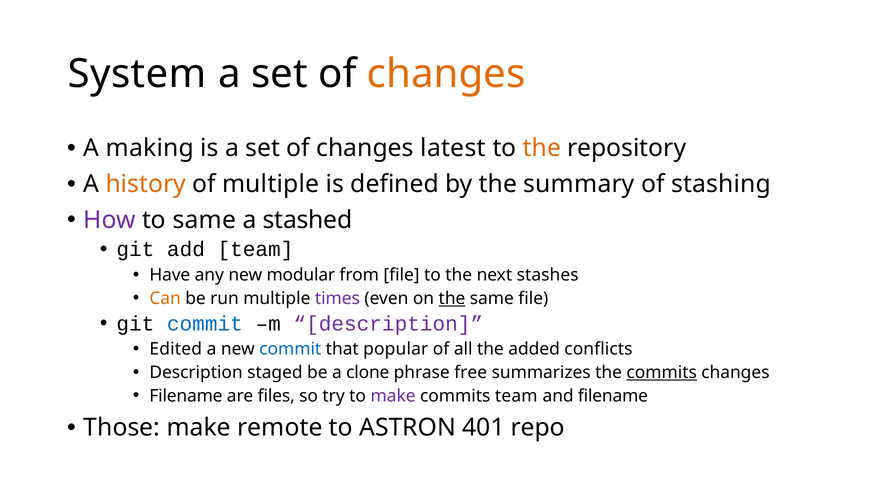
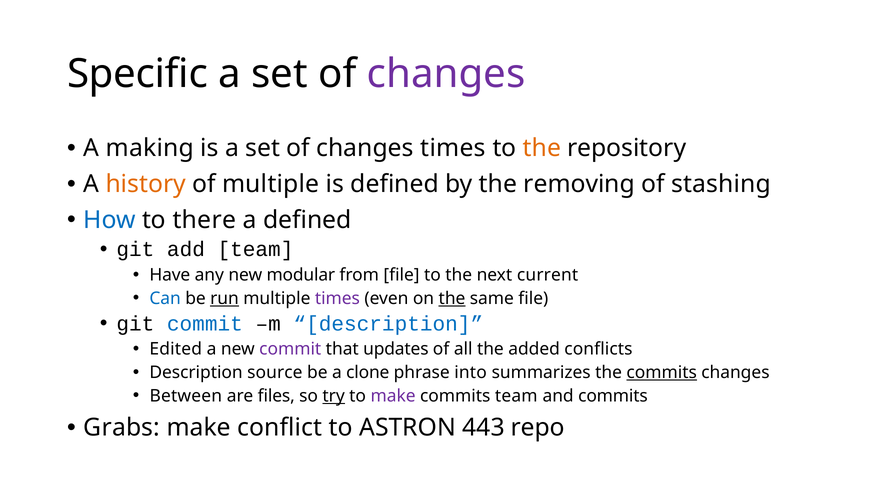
System: System -> Specific (137, 74)
changes colour: orange -> purple (446, 74)
changes latest: latest -> times (453, 148)
summary: summary -> removing (579, 184)
How colour: purple -> blue (110, 220)
to same: same -> there (204, 220)
a stashed: stashed -> defined (307, 220)
stashes: stashes -> current (548, 275)
Can colour: orange -> blue (165, 298)
run underline: none -> present (225, 298)
description colour: purple -> blue (388, 323)
commit colour: blue -> purple (290, 349)
popular: popular -> updates (396, 349)
staged: staged -> source (275, 372)
free: free -> into (471, 372)
Filename: Filename -> Between (186, 395)
try underline: none -> present (334, 395)
and filename: filename -> commits (613, 395)
Those: Those -> Grabs (122, 427)
remote: remote -> conflict (280, 427)
401: 401 -> 443 (483, 427)
